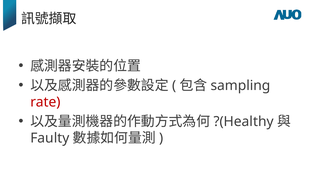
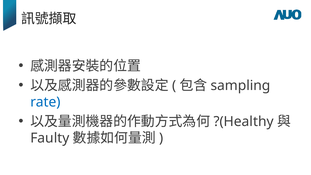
rate colour: red -> blue (45, 102)
